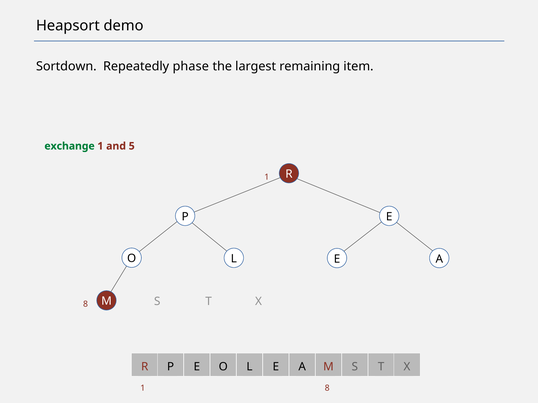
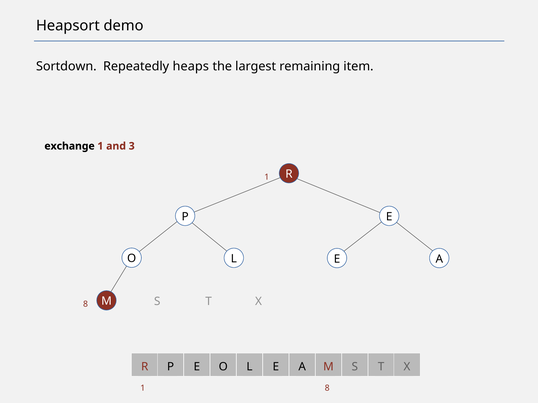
phase: phase -> heaps (191, 66)
exchange colour: green -> black (70, 146)
5: 5 -> 3 (132, 146)
